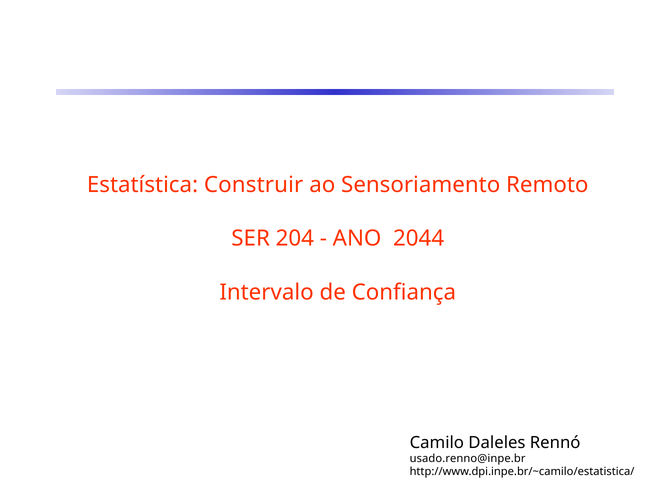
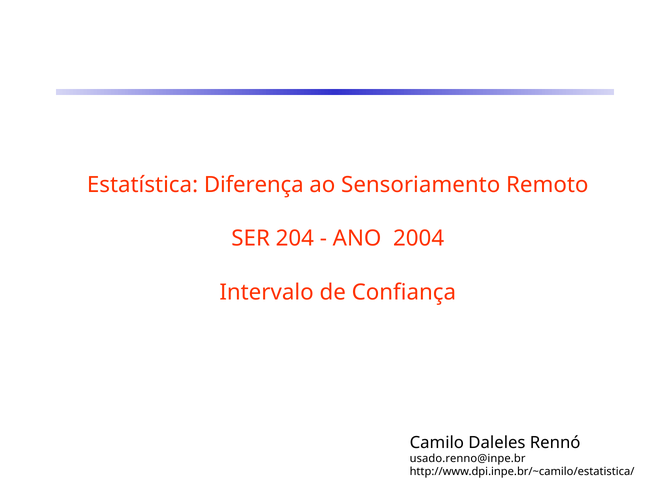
Construir: Construir -> Diferença (254, 185)
2044: 2044 -> 2004 (419, 239)
